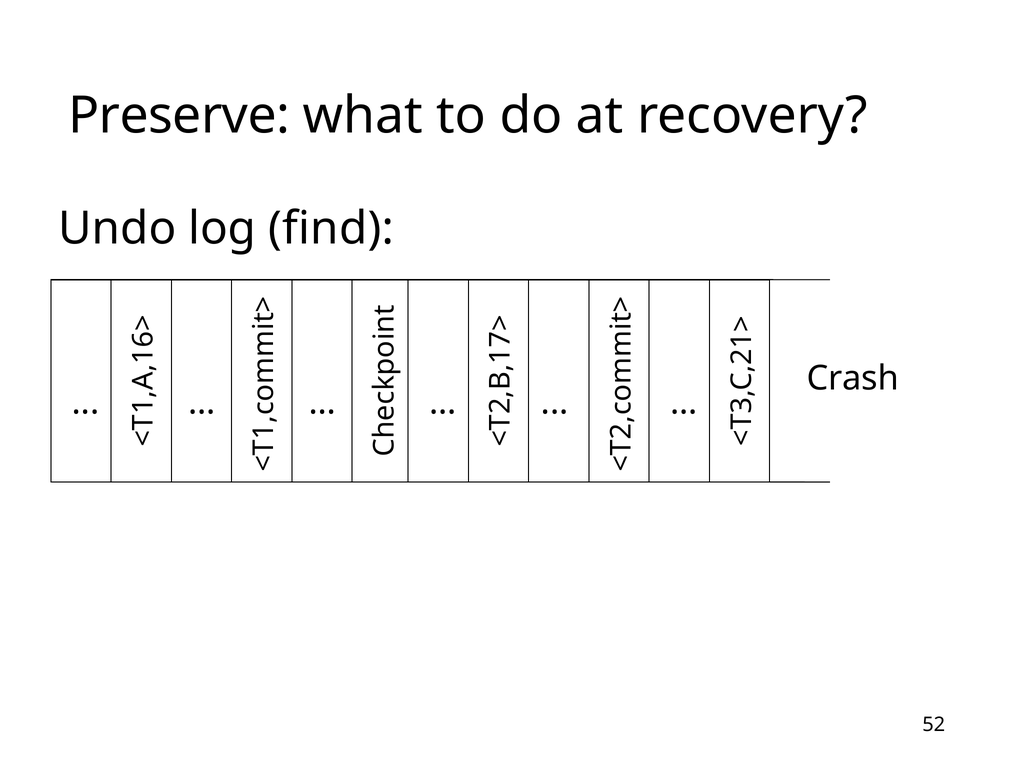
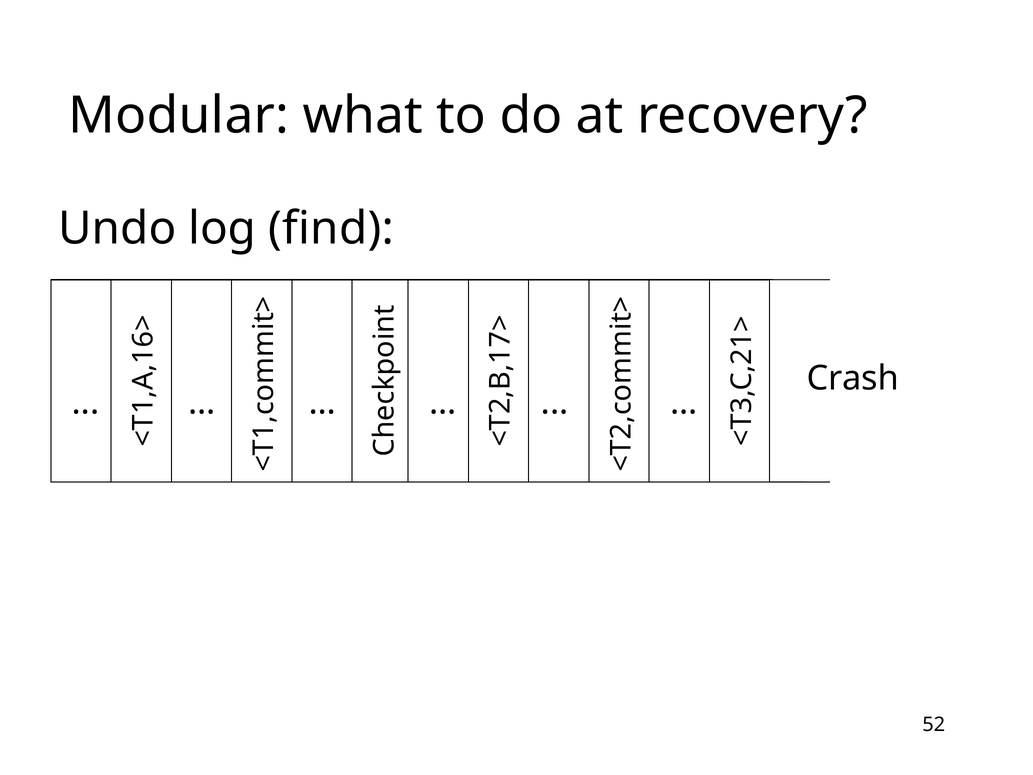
Preserve: Preserve -> Modular (179, 116)
